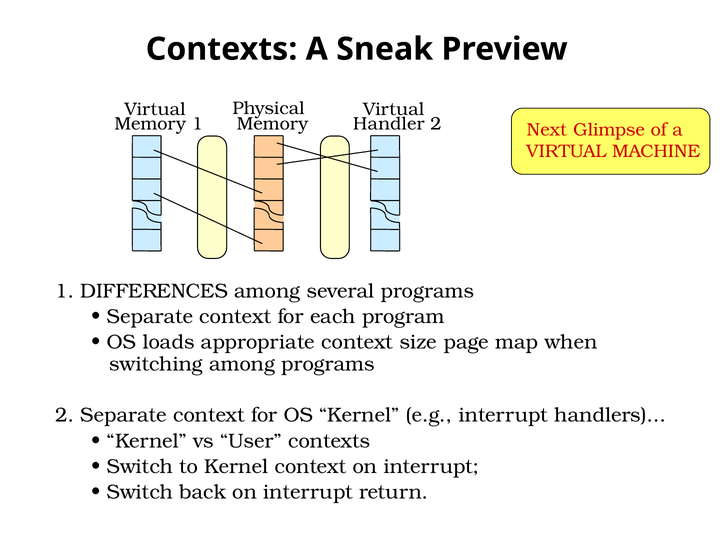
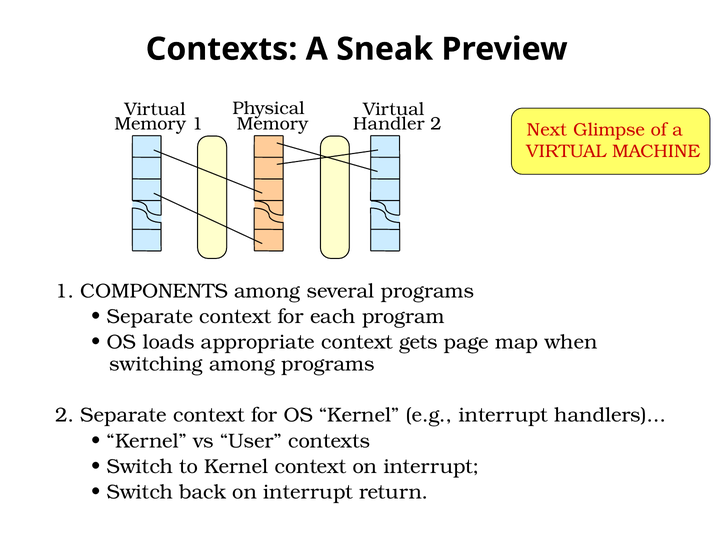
DIFFERENCES: DIFFERENCES -> COMPONENTS (154, 291)
size: size -> gets (418, 343)
